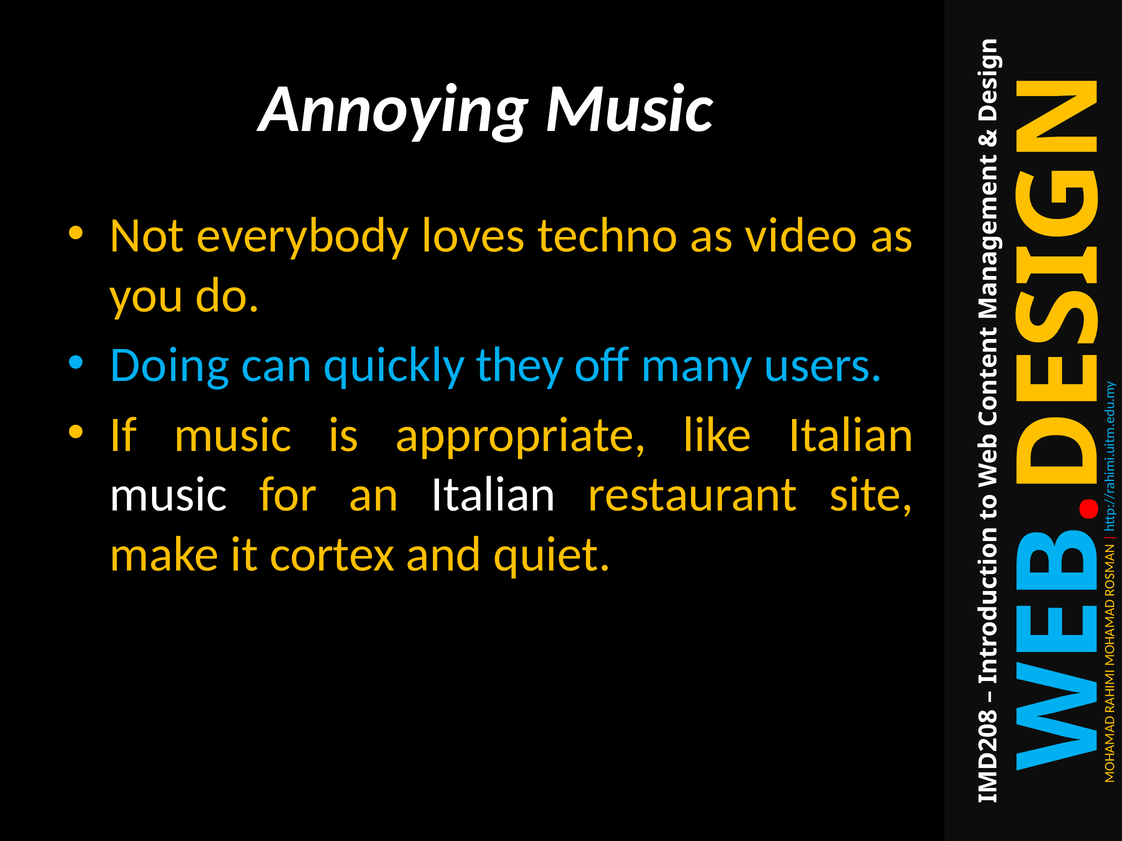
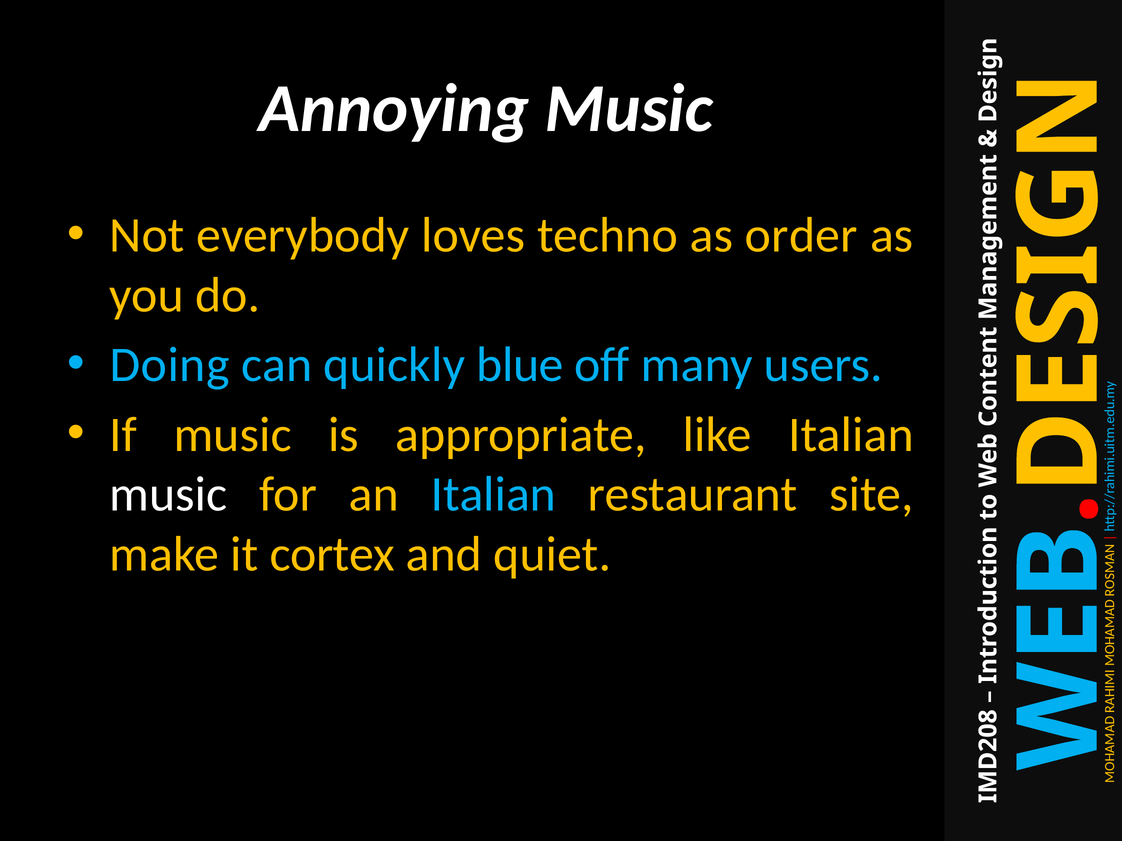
video: video -> order (801, 235)
they: they -> blue (520, 365)
Italian colour: white -> light blue (493, 495)
